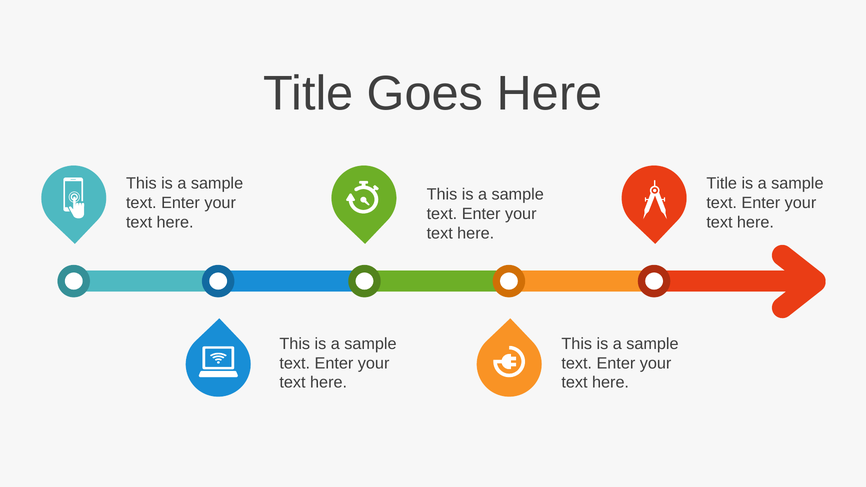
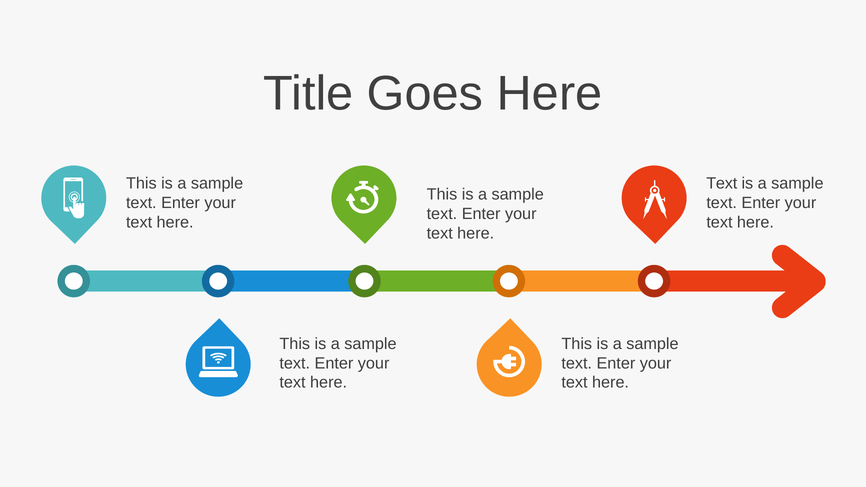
Title: Title -> Text (722, 183)
